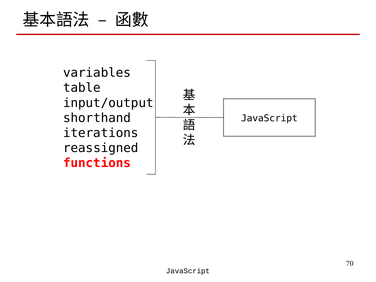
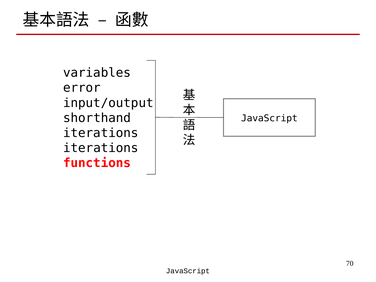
table: table -> error (82, 88)
reassigned: reassigned -> iterations (101, 148)
